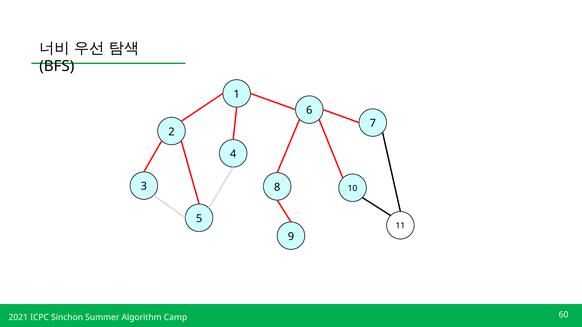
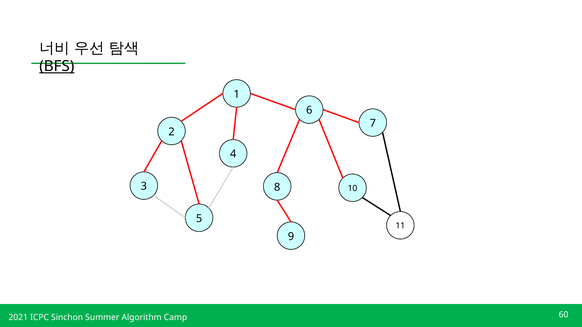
BFS underline: none -> present (57, 66)
